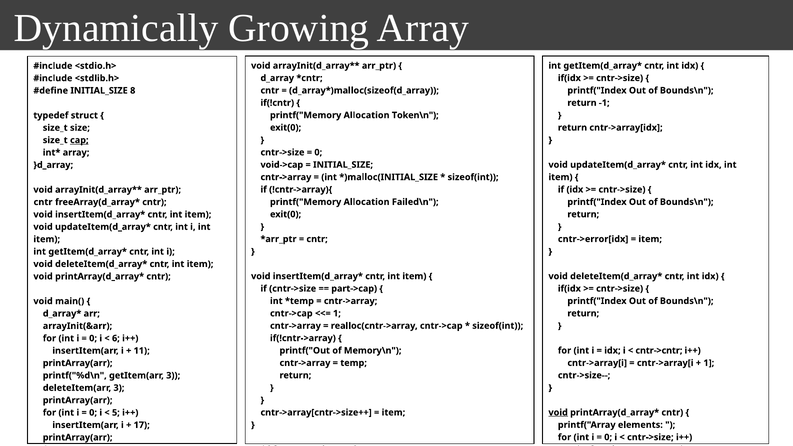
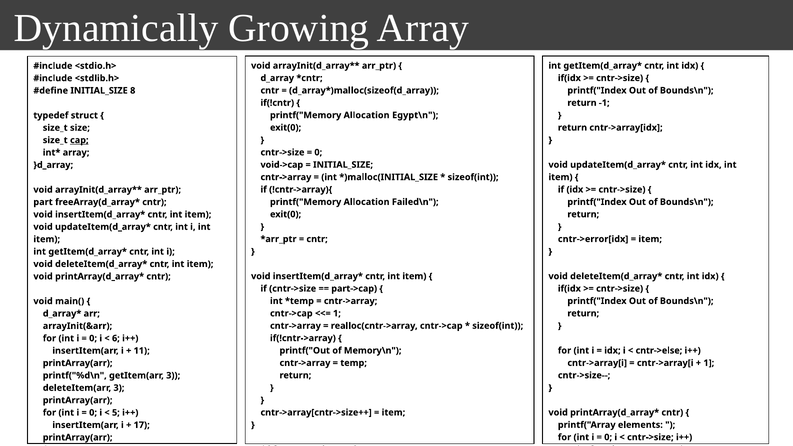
Token\n: Token\n -> Egypt\n (415, 115)
cntr: cntr -> part (43, 202)
cntr->cntr: cntr->cntr -> cntr->else (659, 351)
void underline: present -> none (558, 413)
